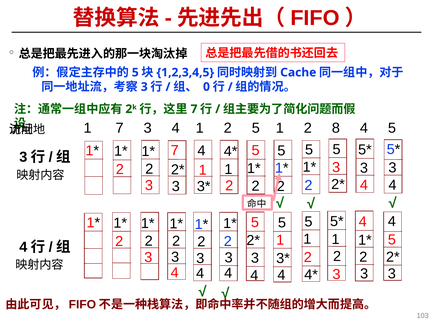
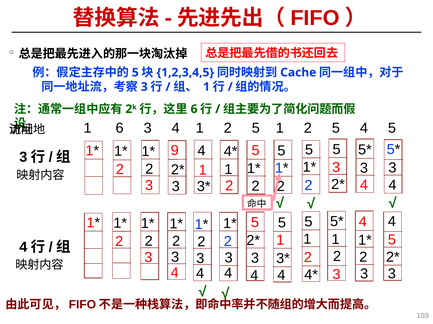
0: 0 -> 1 (206, 87)
7: 7 -> 6 (194, 109)
1 7: 7 -> 6 (120, 128)
8: 8 -> 5 (336, 128)
7: 7 -> 9 (175, 151)
